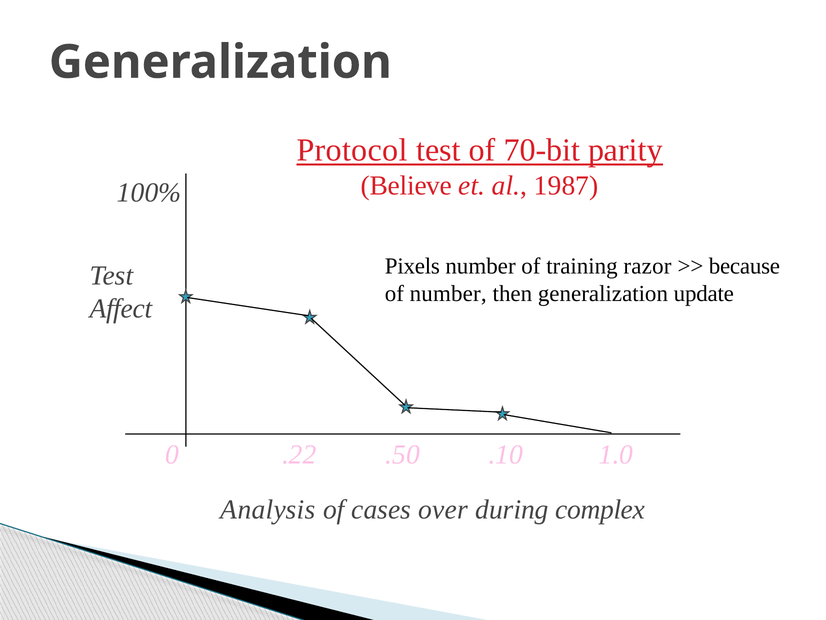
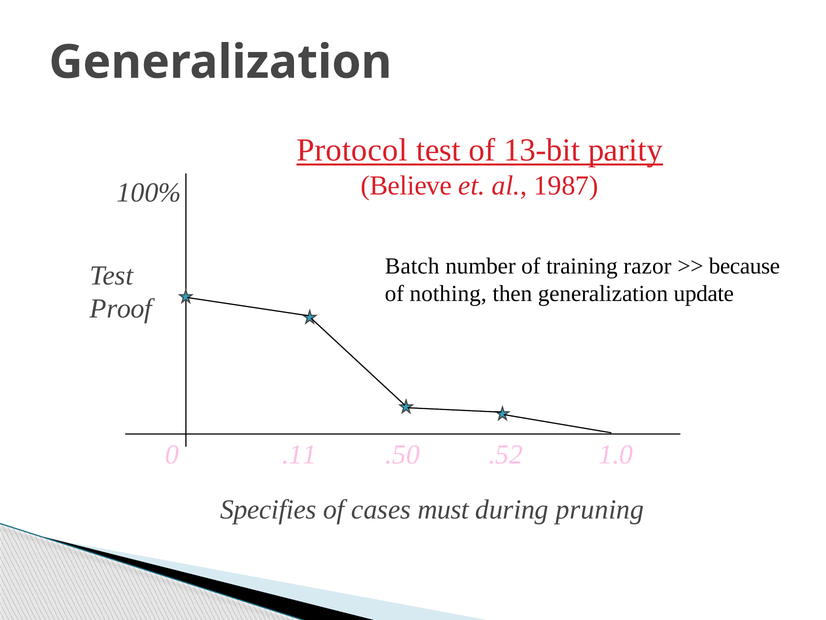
70-bit: 70-bit -> 13-bit (542, 150)
Pixels: Pixels -> Batch (412, 266)
of number: number -> nothing (448, 293)
Affect: Affect -> Proof (121, 308)
.22: .22 -> .11 (299, 454)
.10: .10 -> .52 (506, 454)
Analysis: Analysis -> Specifies (268, 509)
over: over -> must (443, 509)
complex: complex -> pruning (600, 509)
